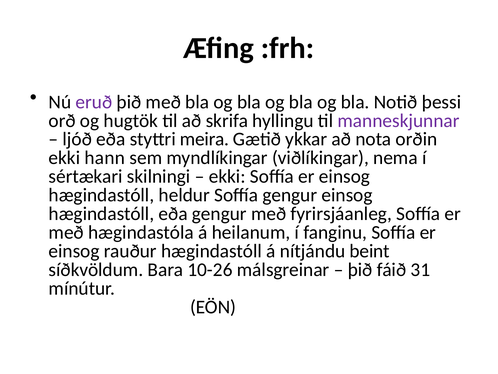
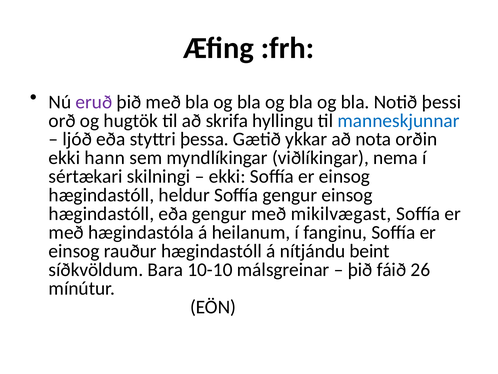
manneskjunnar colour: purple -> blue (399, 120)
meira: meira -> þessa (204, 139)
fyrirsjáanleg: fyrirsjáanleg -> mikilvægast (341, 213)
10-26: 10-26 -> 10-10 (210, 269)
31: 31 -> 26 (420, 269)
